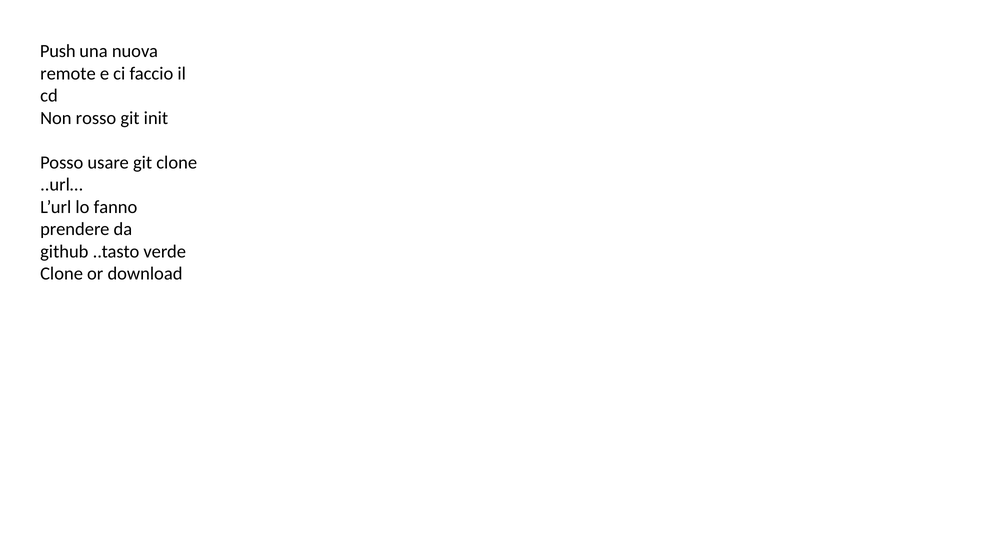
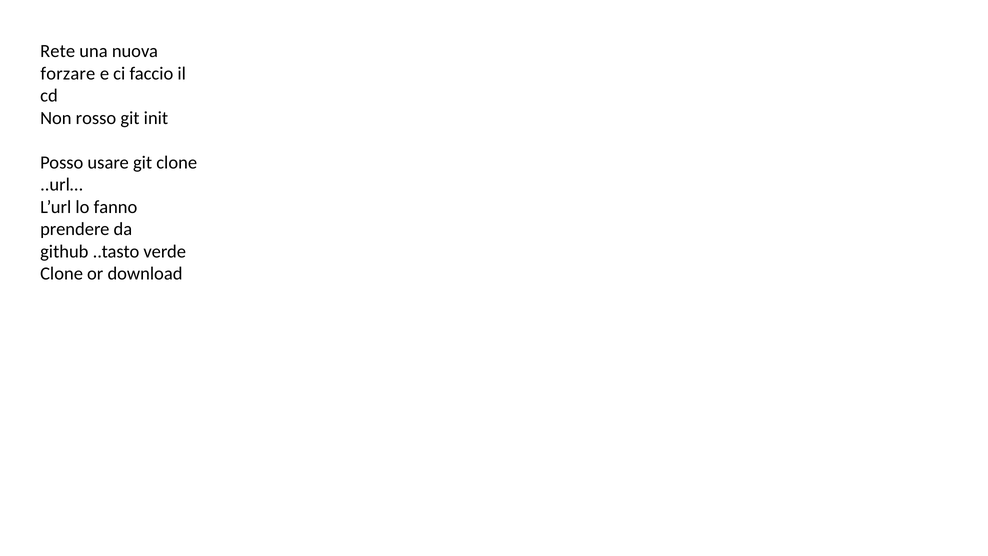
Push: Push -> Rete (58, 51)
remote: remote -> forzare (68, 74)
